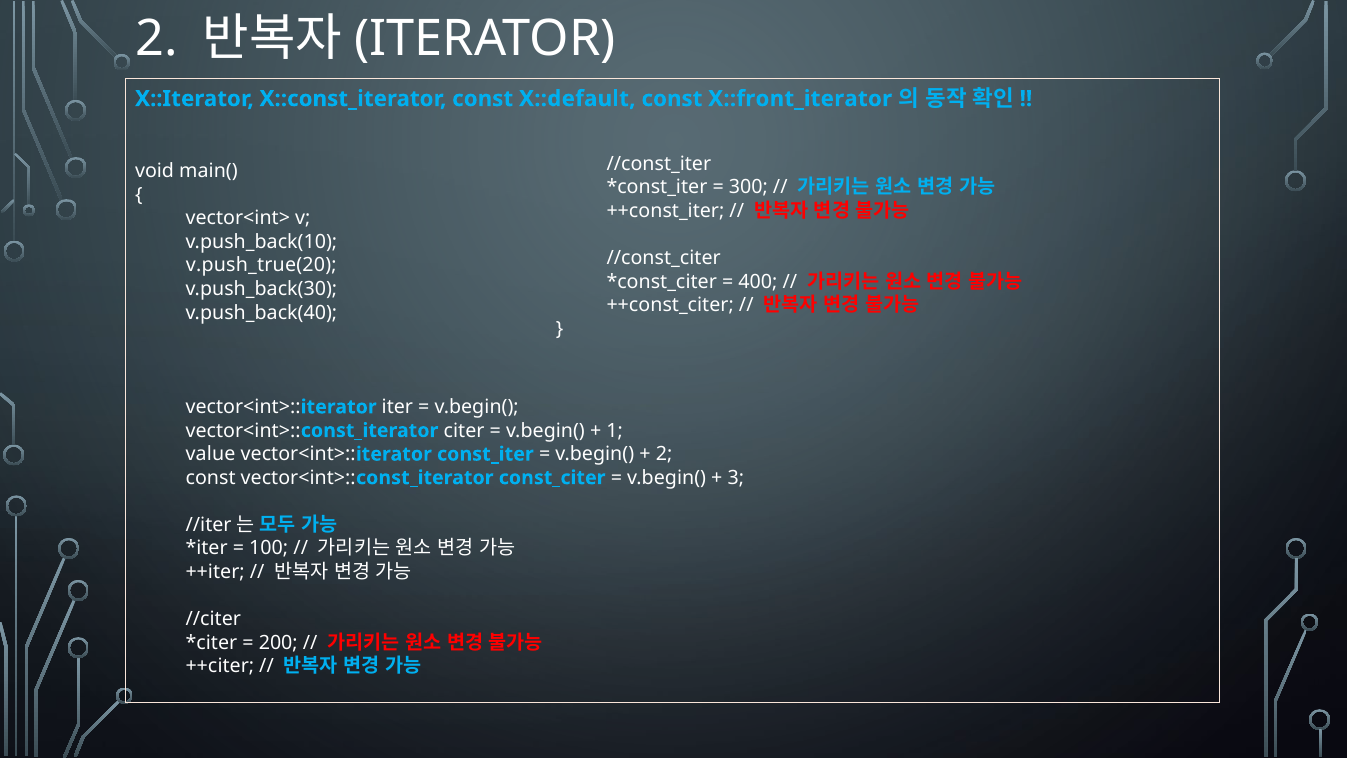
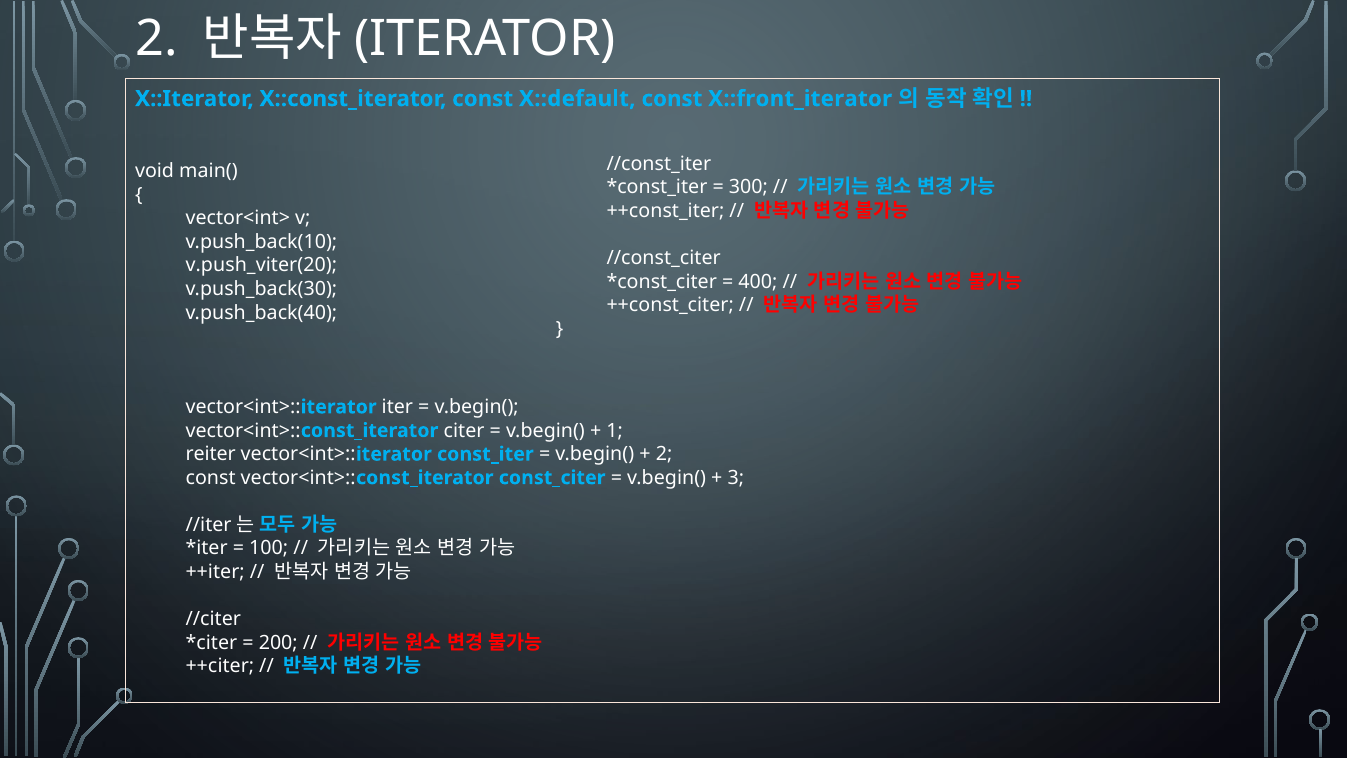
v.push_true(20: v.push_true(20 -> v.push_viter(20 (261, 265)
value: value -> reiter (211, 454)
